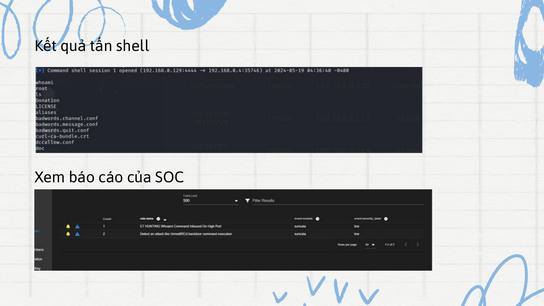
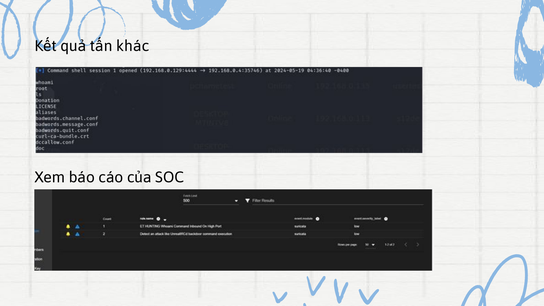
shell: shell -> khác (133, 46)
